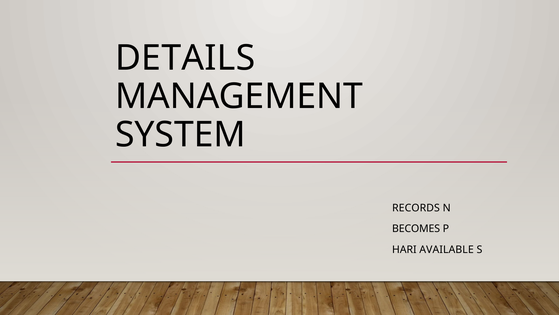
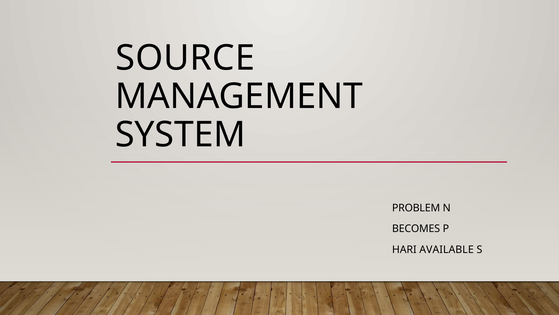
DETAILS: DETAILS -> SOURCE (185, 58)
RECORDS: RECORDS -> PROBLEM (416, 208)
